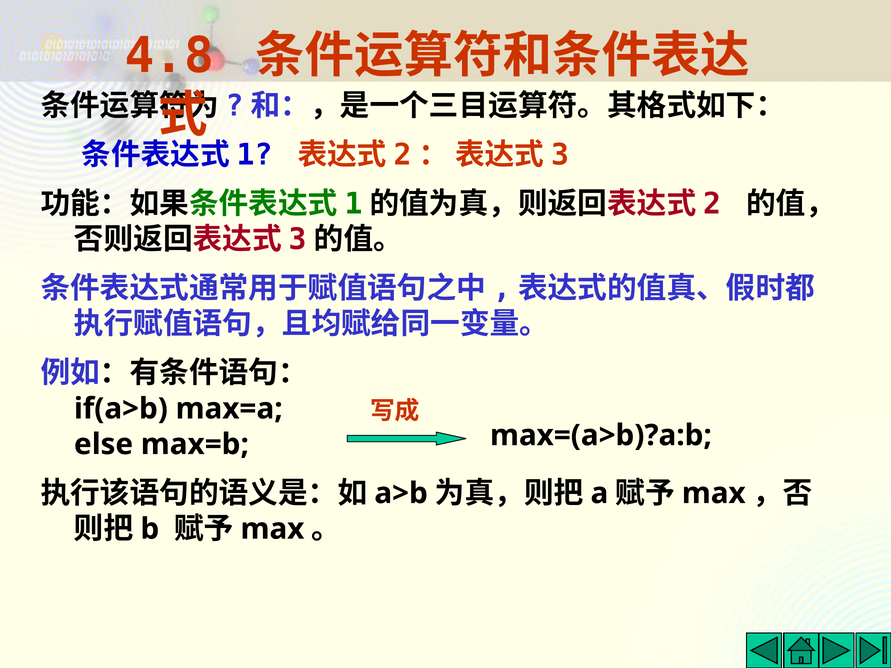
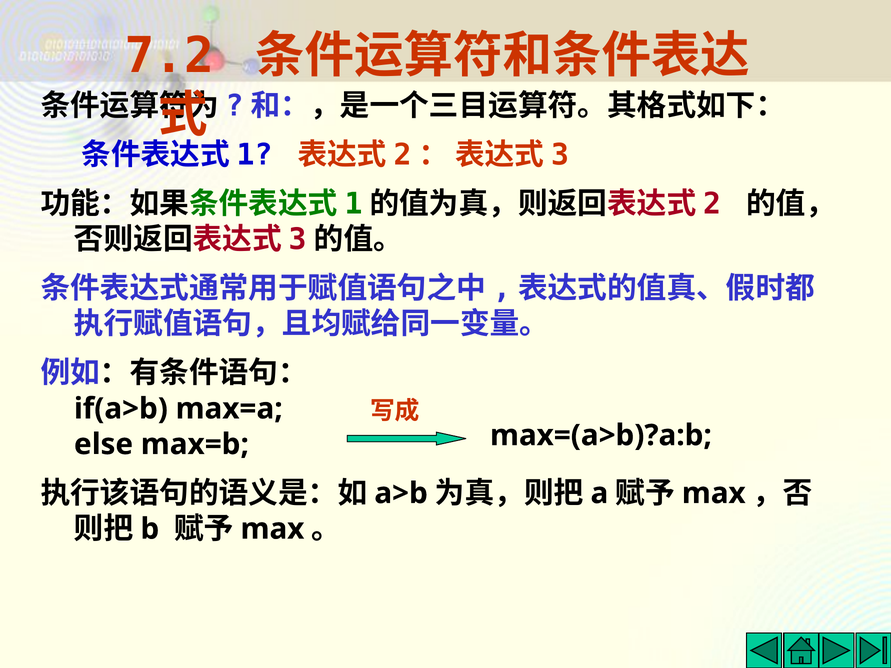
4.8: 4.8 -> 7.2 (169, 56)
